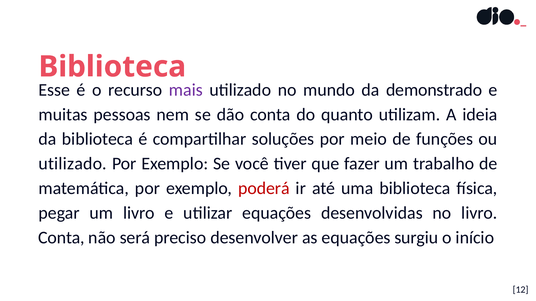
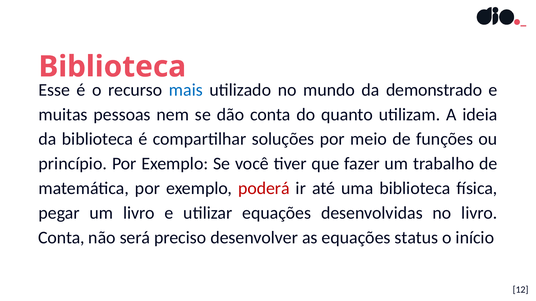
mais colour: purple -> blue (186, 90)
utilizado: utilizado -> princípio (73, 164)
surgiu: surgiu -> status (416, 238)
